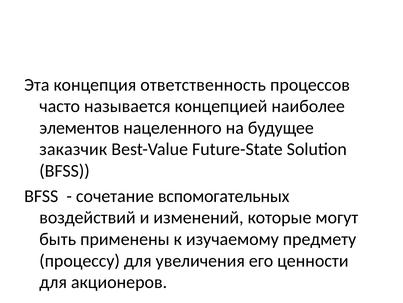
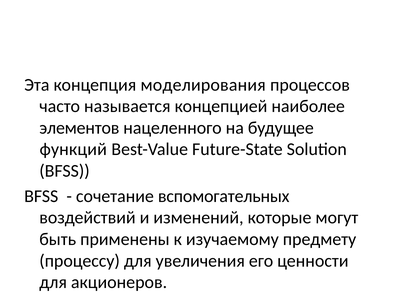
ответственность: ответственность -> моделирования (203, 85)
заказчик: заказчик -> функций (73, 149)
